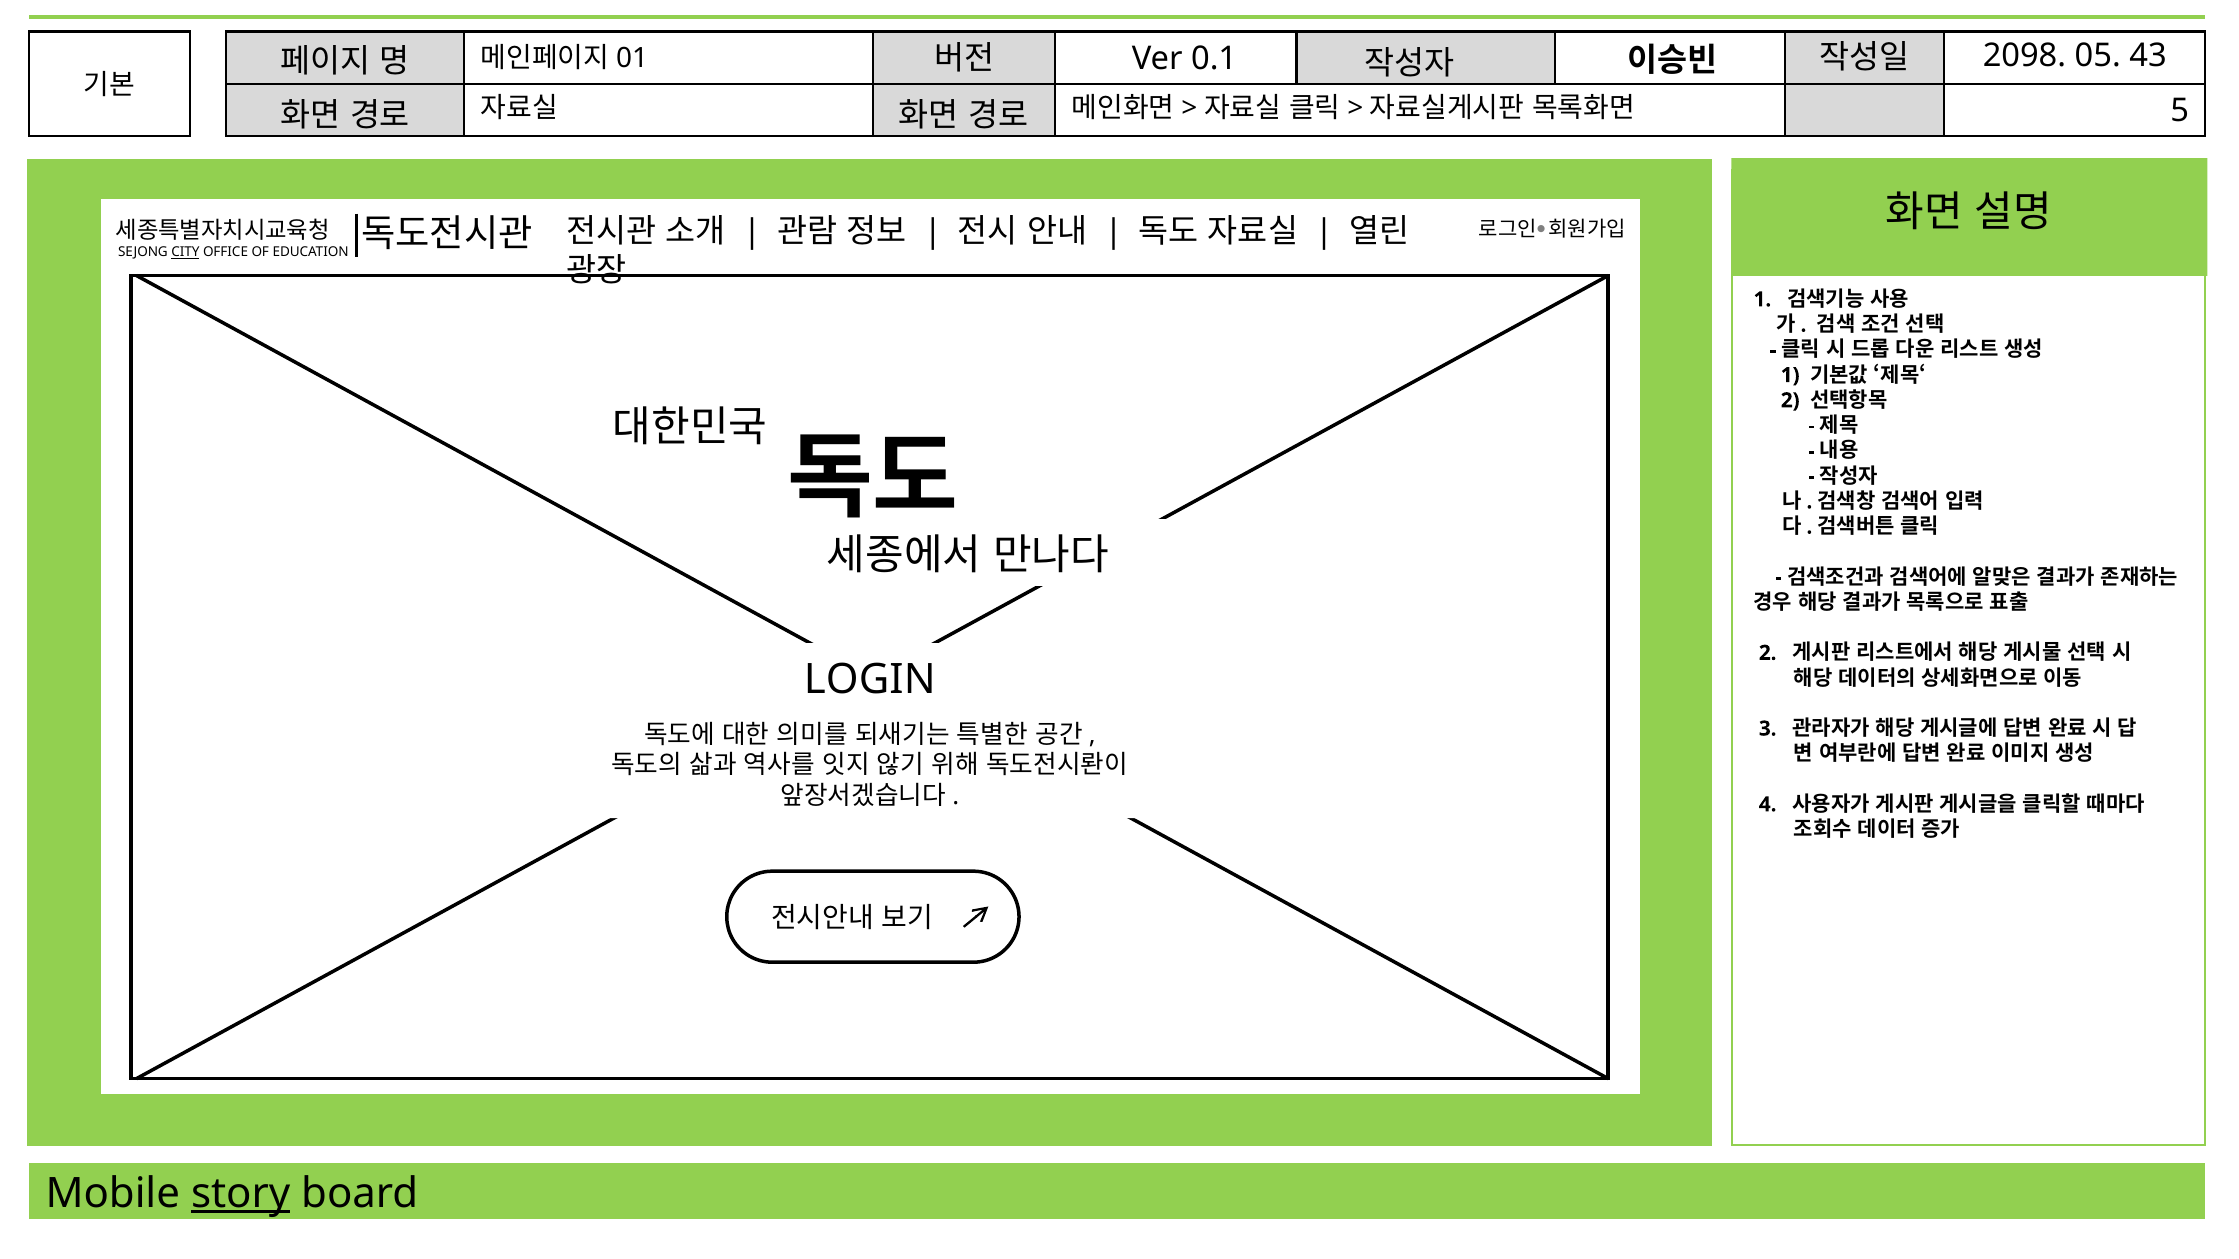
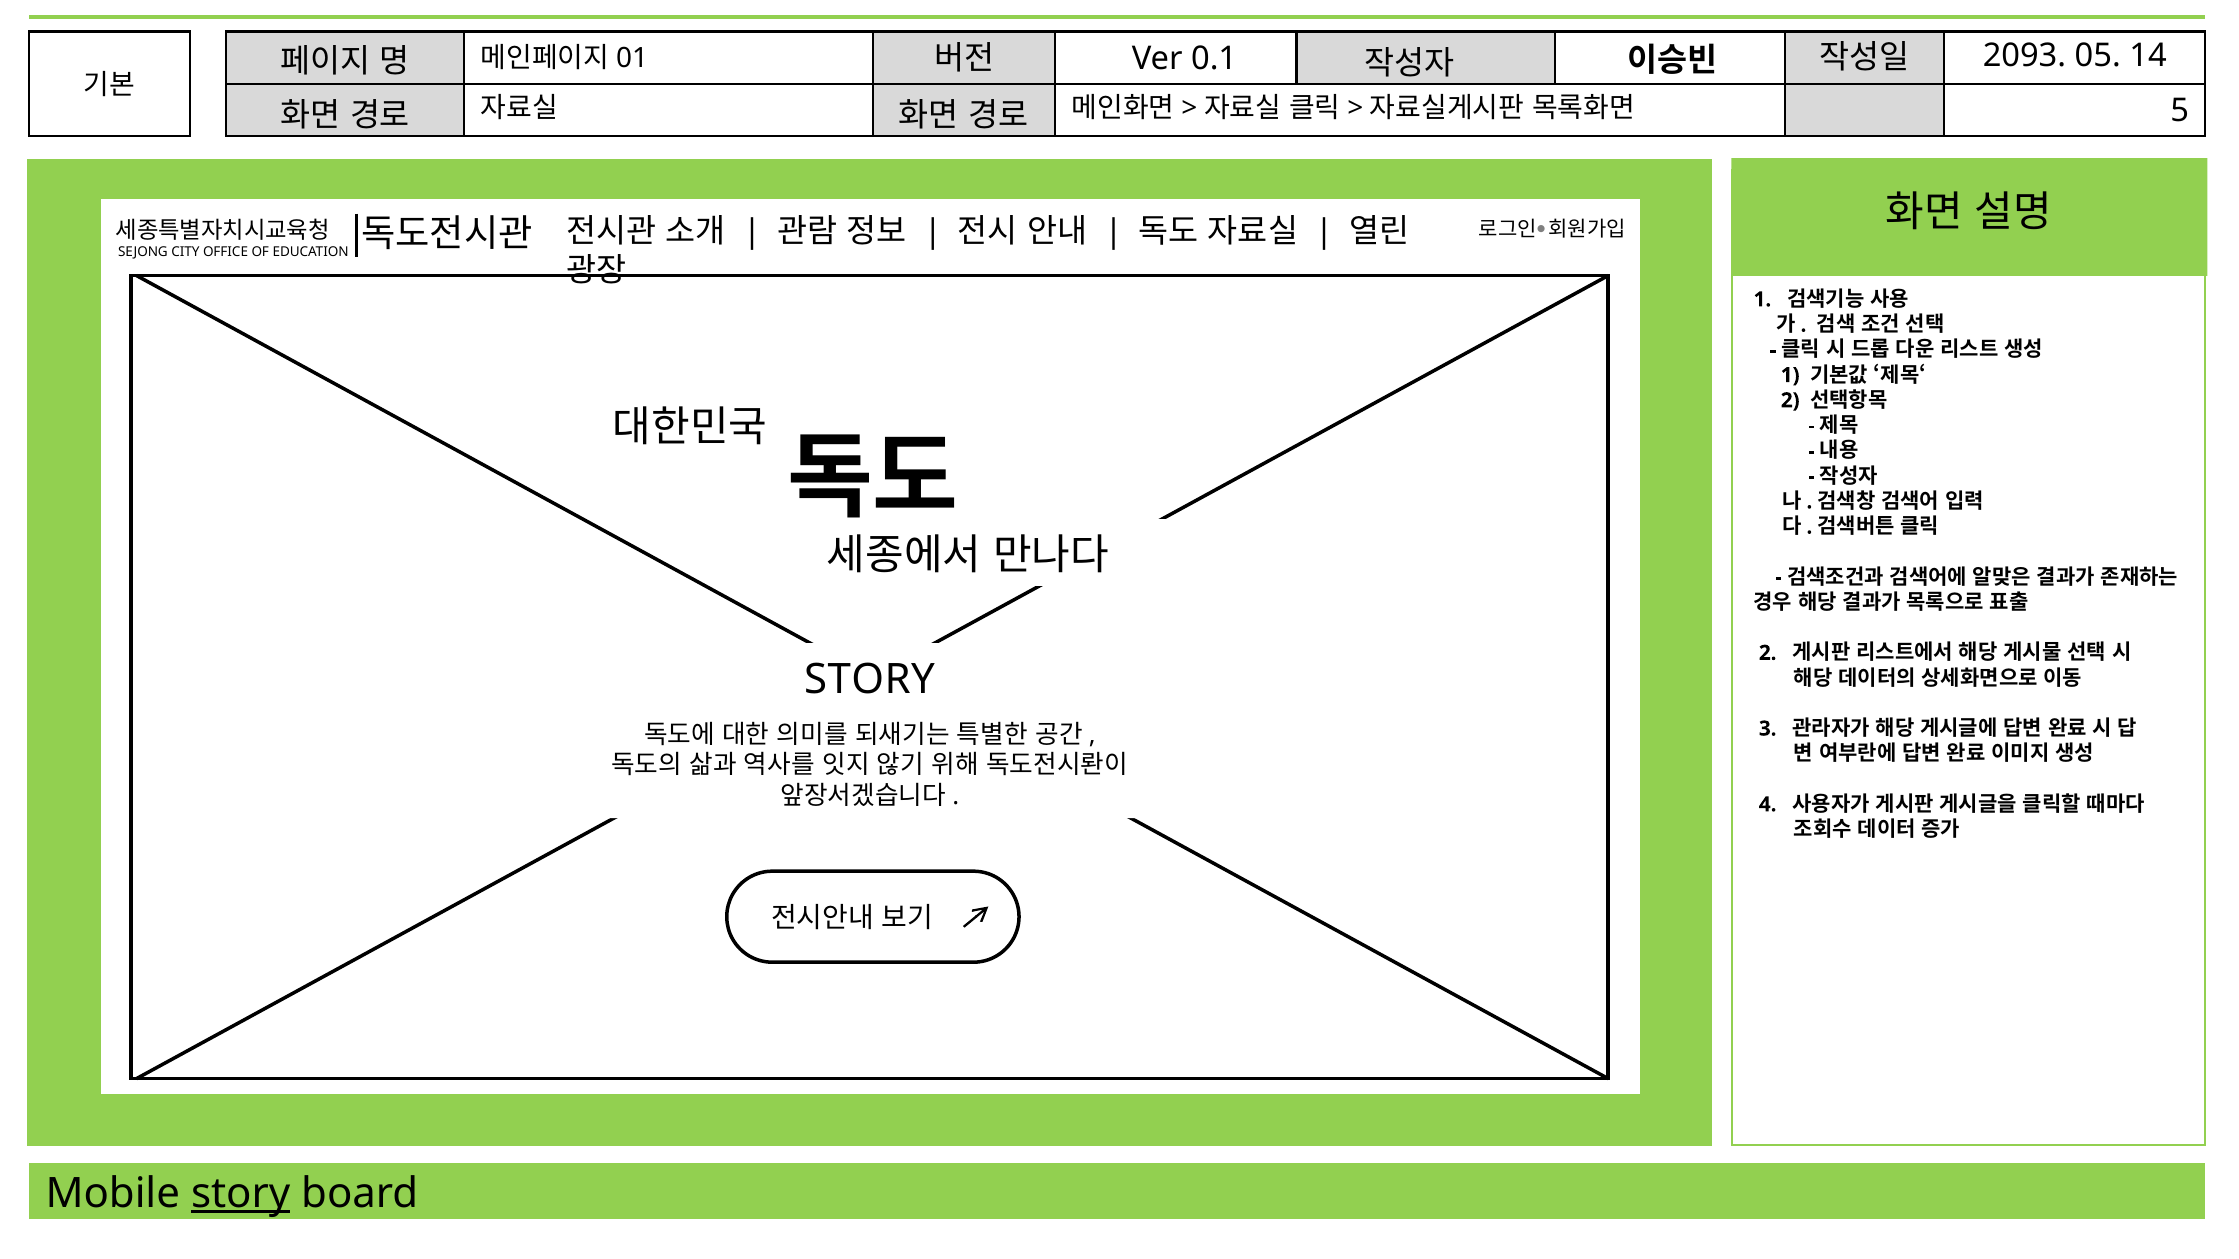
2098: 2098 -> 2093 (2024, 56)
43: 43 -> 14 (2148, 56)
CITY underline: present -> none (185, 252)
LOGIN: LOGIN -> STORY (870, 680)
